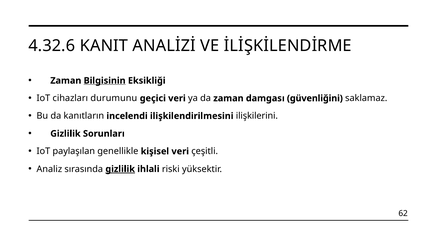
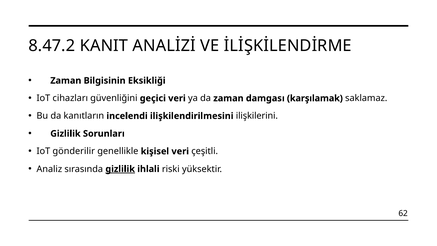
4.32.6: 4.32.6 -> 8.47.2 (52, 46)
Bilgisinin underline: present -> none (105, 81)
durumunu: durumunu -> güvenliğini (114, 98)
güvenliğini: güvenliğini -> karşılamak (315, 98)
paylaşılan: paylaşılan -> gönderilir (74, 151)
